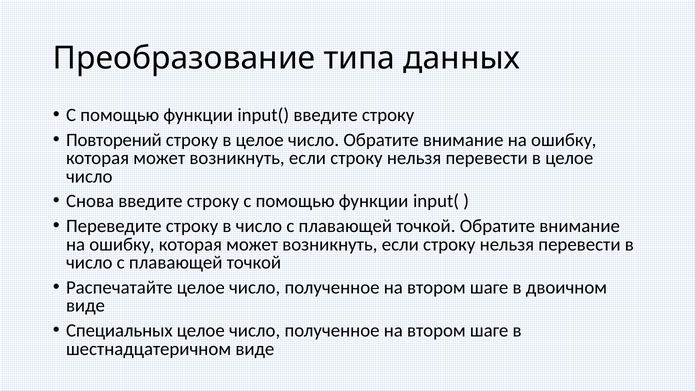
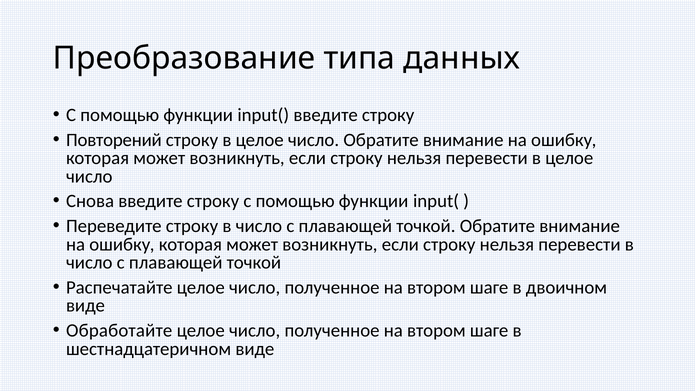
Специальных: Специальных -> Обработайте (119, 330)
